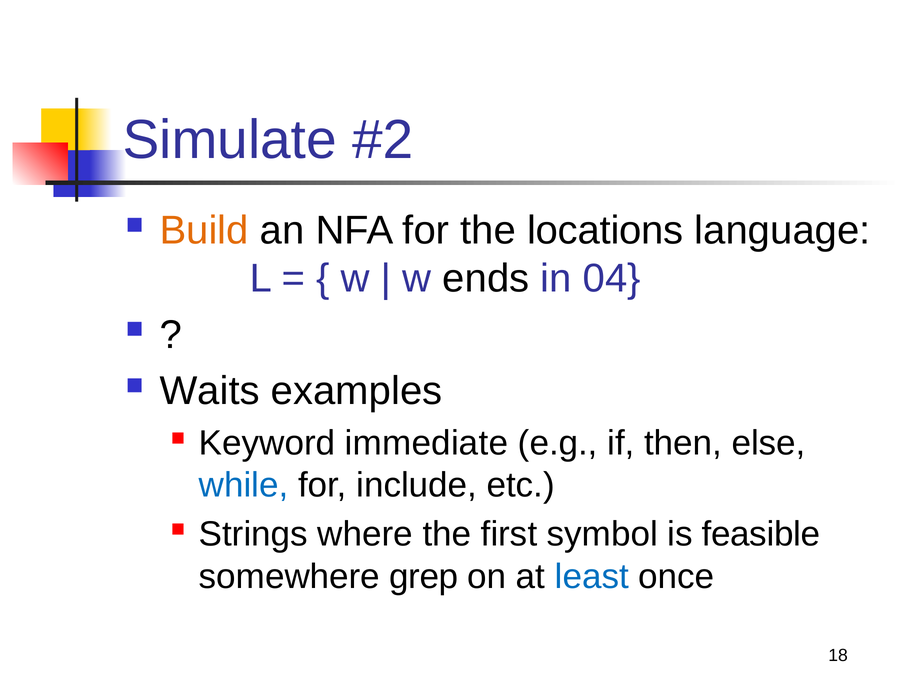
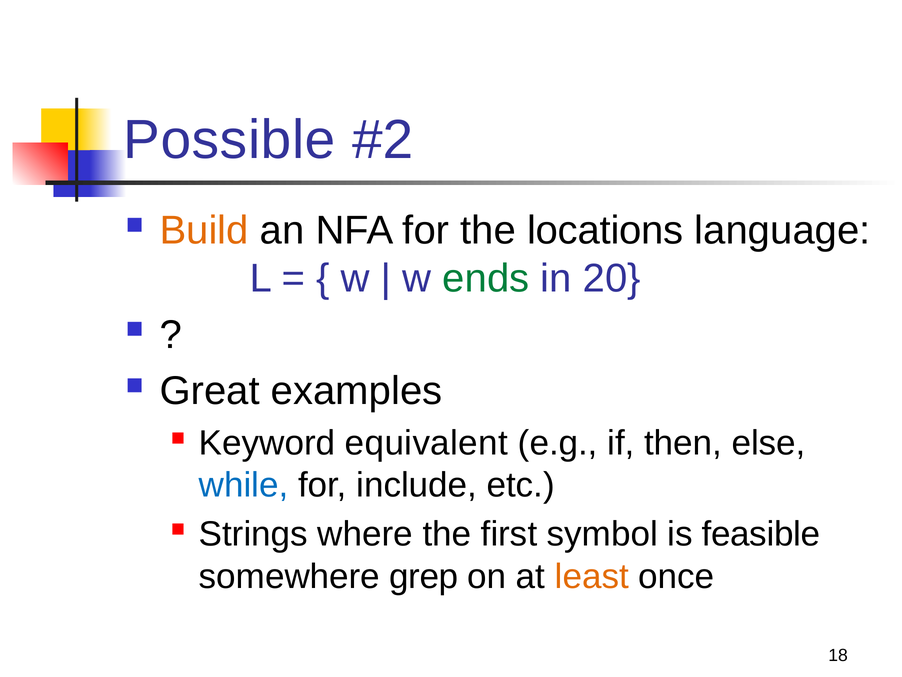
Simulate: Simulate -> Possible (229, 140)
ends colour: black -> green (486, 279)
04: 04 -> 20 (612, 279)
Waits: Waits -> Great (210, 391)
immediate: immediate -> equivalent (426, 443)
least colour: blue -> orange (592, 576)
